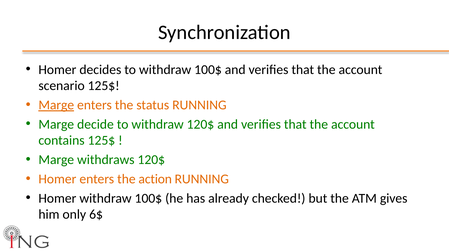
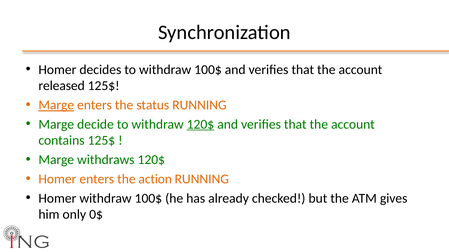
scenario: scenario -> released (62, 86)
120$ underline: none -> present (200, 125)
6$: 6$ -> 0$ (96, 215)
